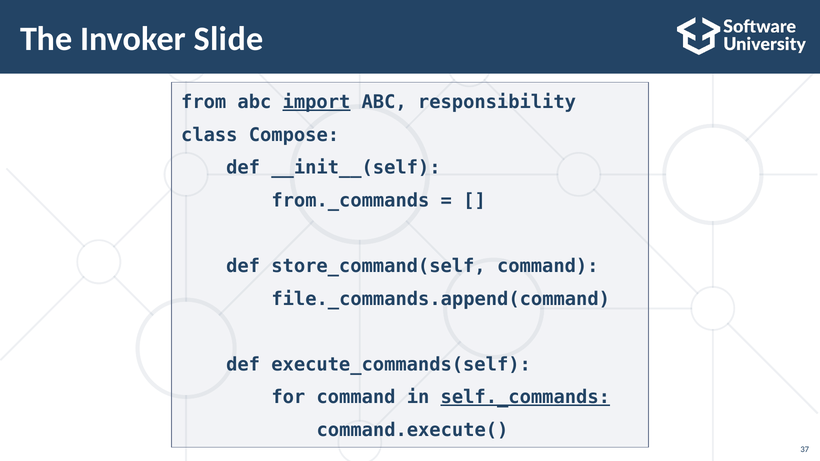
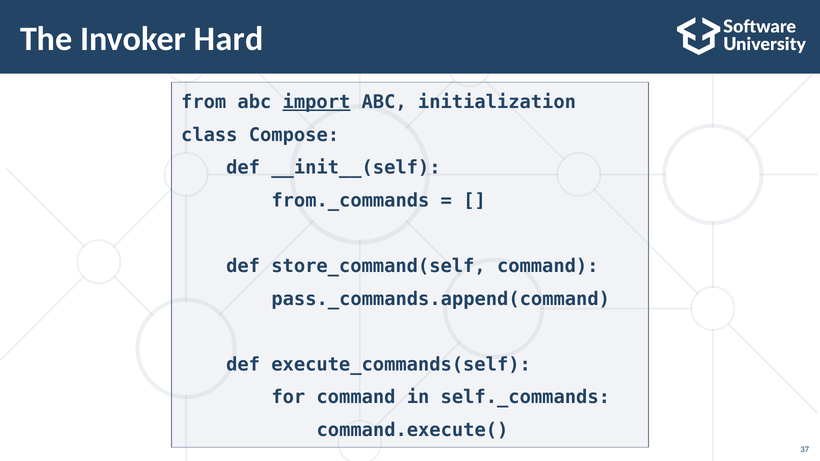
Slide: Slide -> Hard (229, 39)
responsibility: responsibility -> initialization (497, 102)
file._commands.append(command: file._commands.append(command -> pass._commands.append(command (441, 299)
self._commands underline: present -> none (525, 397)
